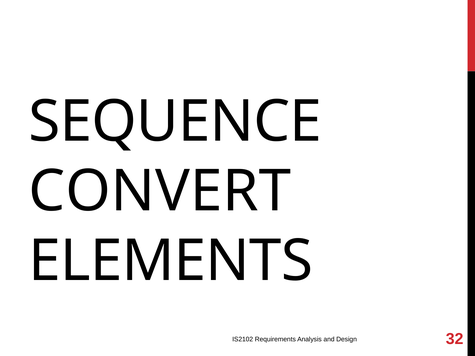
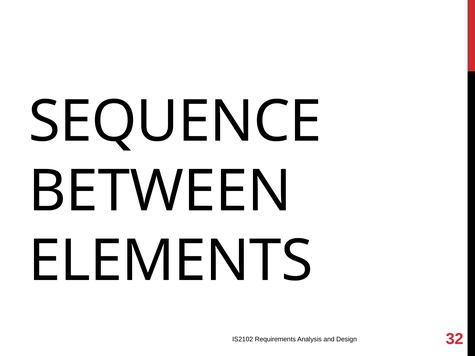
CONVERT: CONVERT -> BETWEEN (160, 191)
